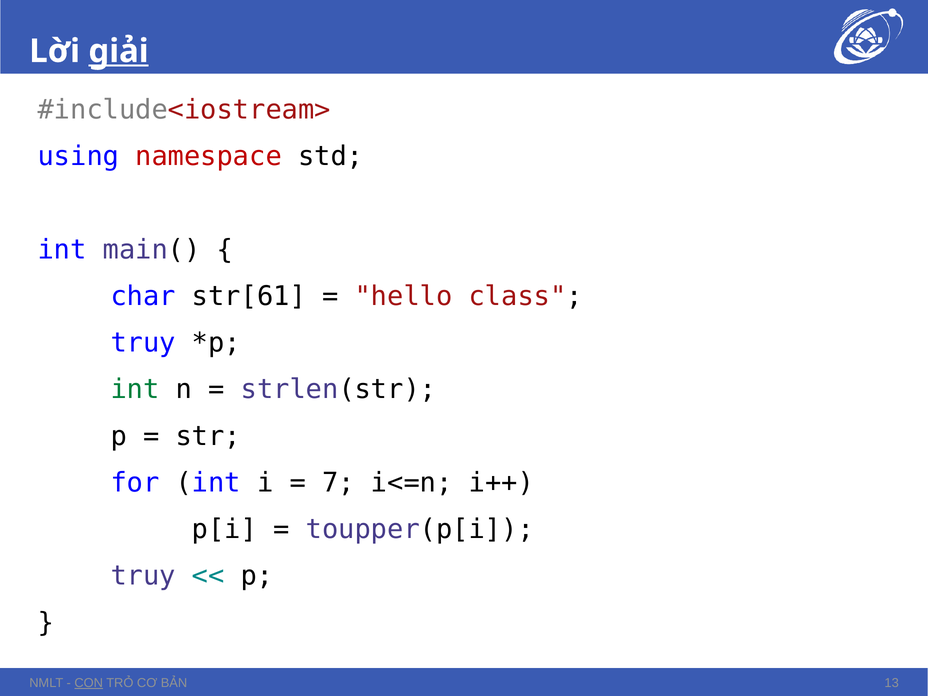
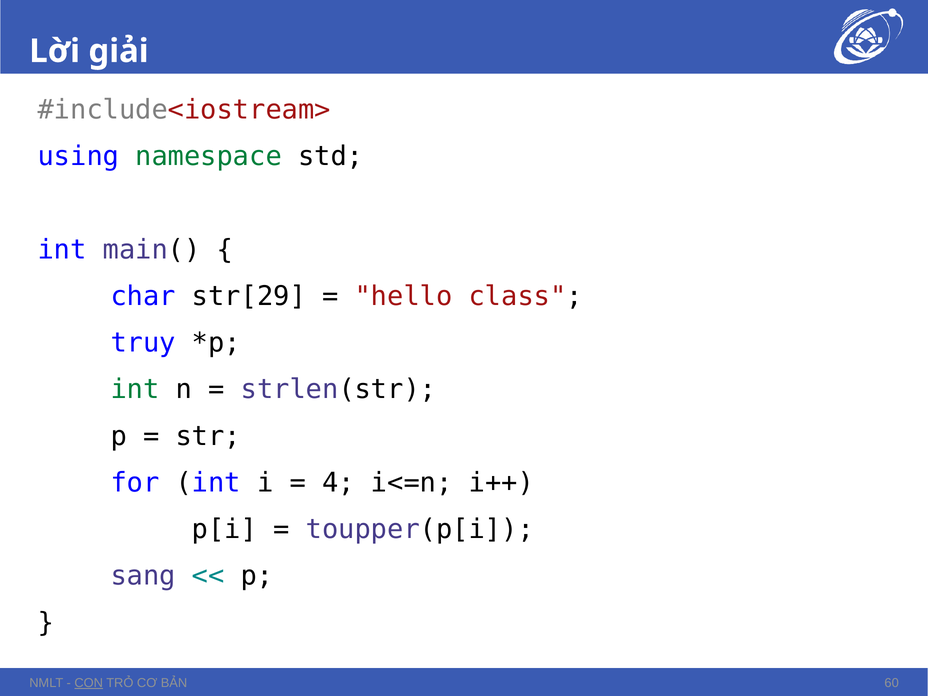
giải underline: present -> none (119, 51)
namespace colour: red -> green (209, 156)
str[61: str[61 -> str[29 (249, 296)
7: 7 -> 4 (338, 483)
truy: truy -> sang (143, 576)
13: 13 -> 60 (892, 683)
